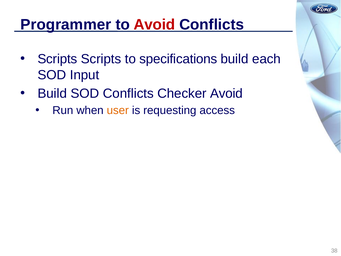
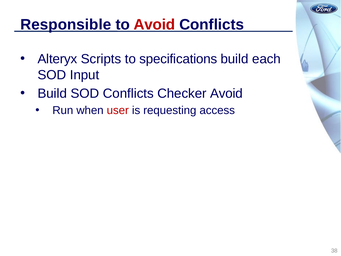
Programmer: Programmer -> Responsible (66, 25)
Scripts: Scripts -> Alteryx (57, 59)
user colour: orange -> red (118, 110)
